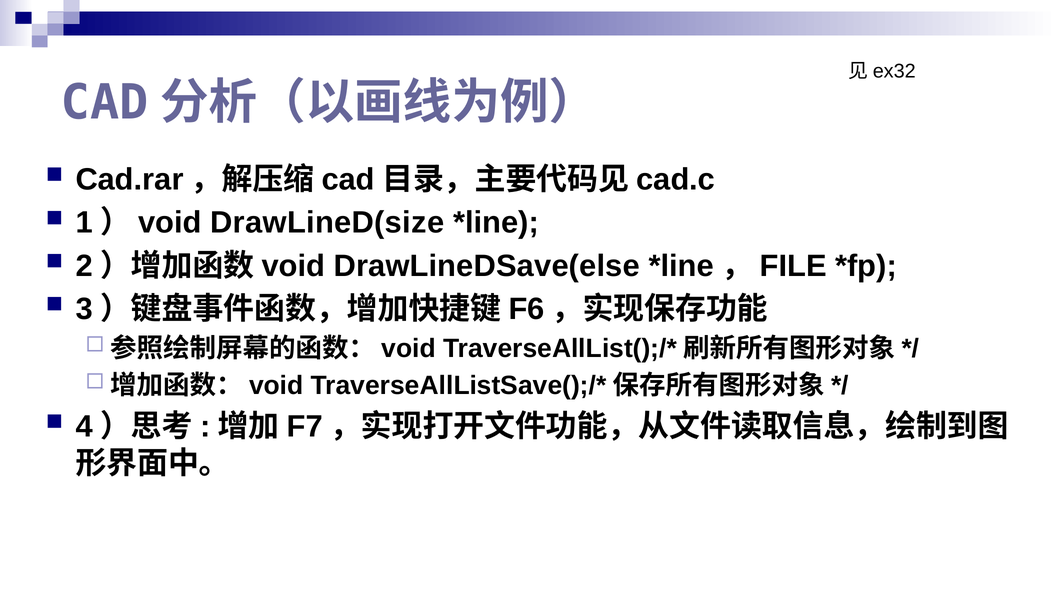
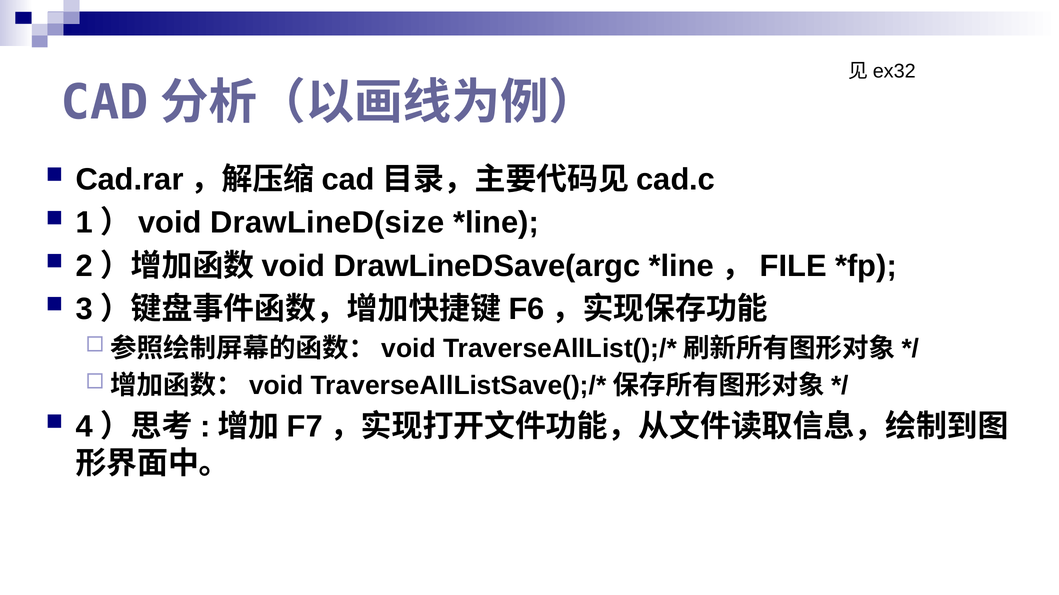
DrawLineDSave(else: DrawLineDSave(else -> DrawLineDSave(argc (487, 266)
